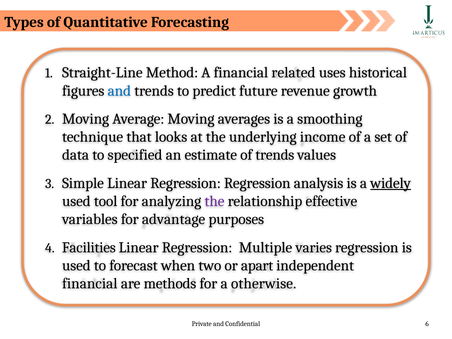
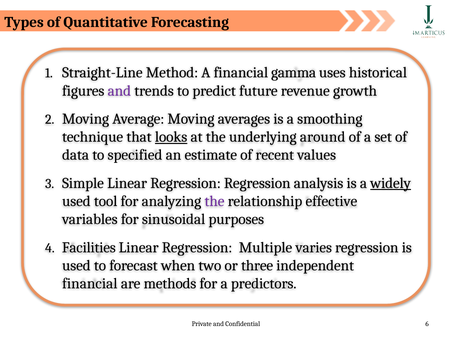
related: related -> gamma (294, 73)
and colour: blue -> purple (119, 91)
looks underline: none -> present (171, 137)
income: income -> around (323, 137)
of trends: trends -> recent (275, 155)
advantage: advantage -> sinusoidal (174, 219)
apart: apart -> three (257, 265)
otherwise: otherwise -> predictors (264, 284)
